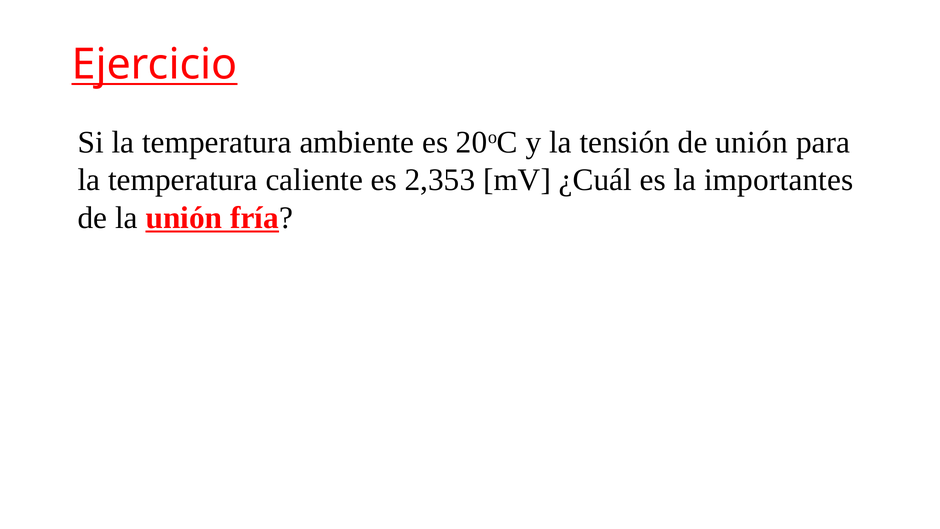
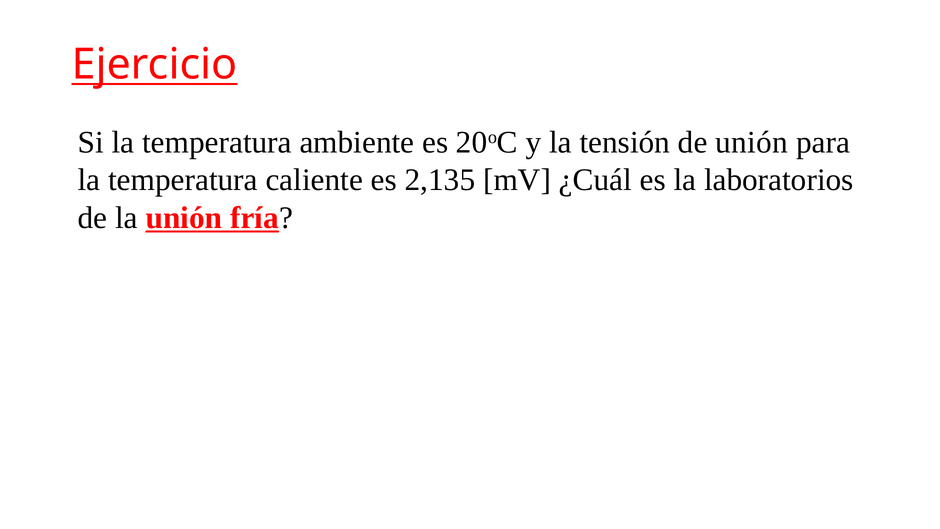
2,353: 2,353 -> 2,135 (440, 180)
importantes: importantes -> laboratorios (779, 180)
